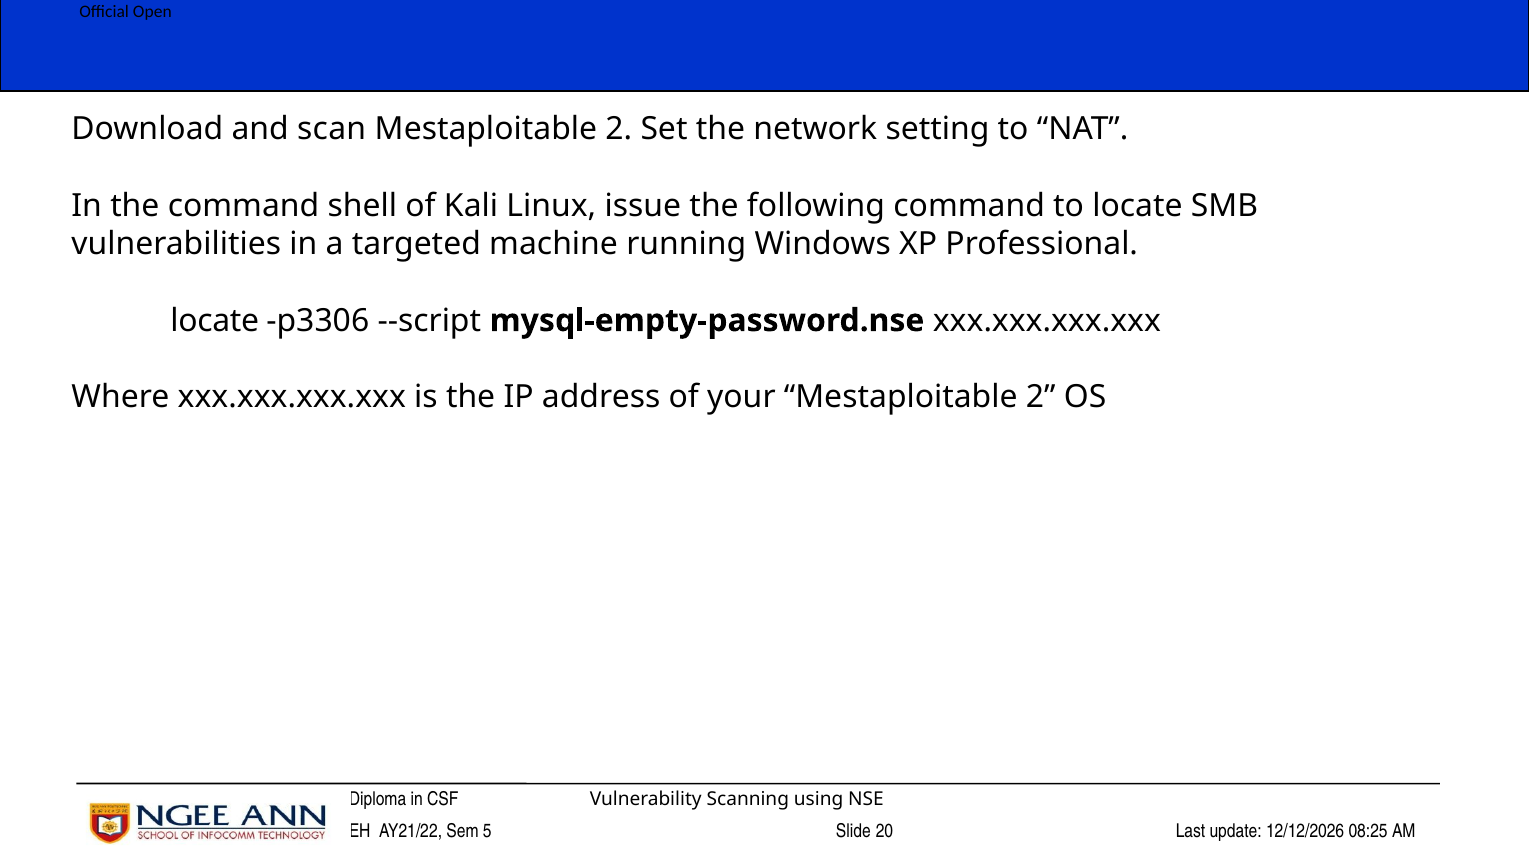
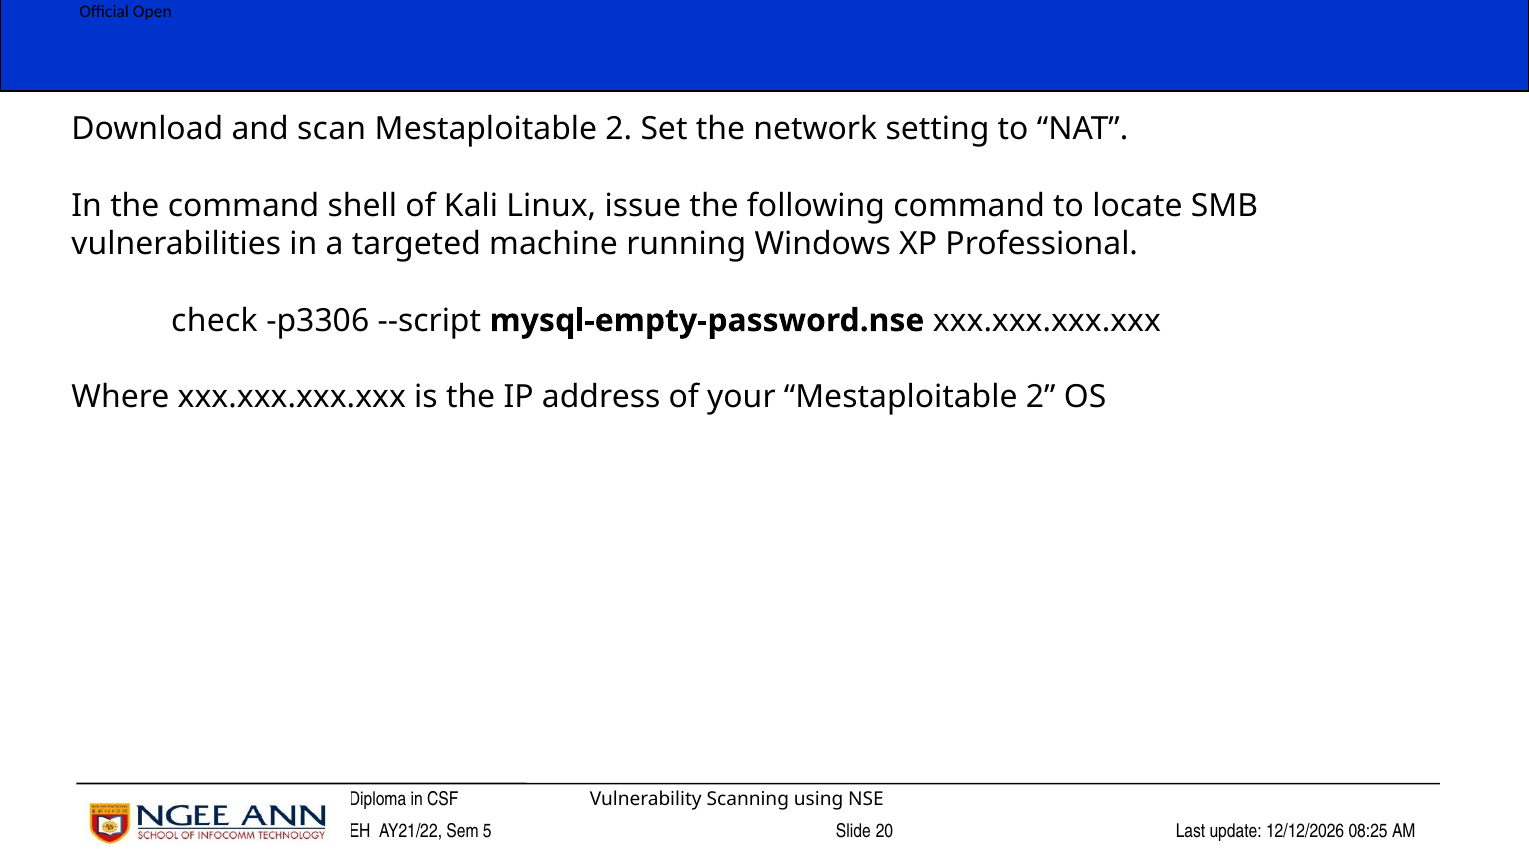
locate: locate -> check (214, 321)
